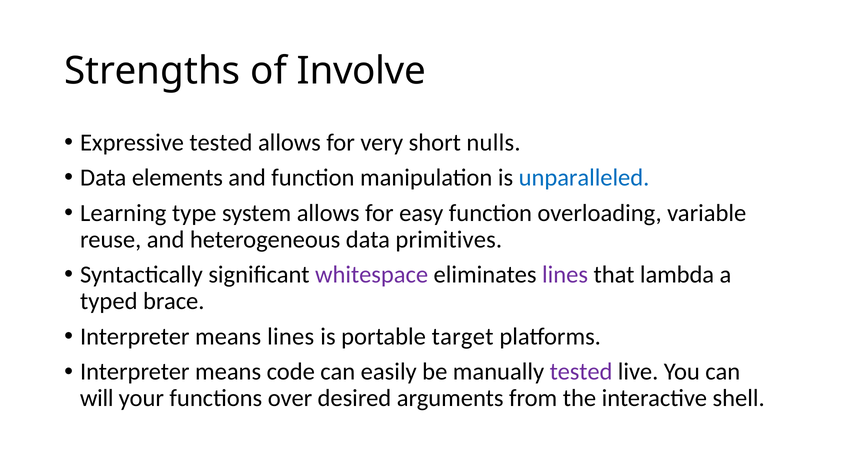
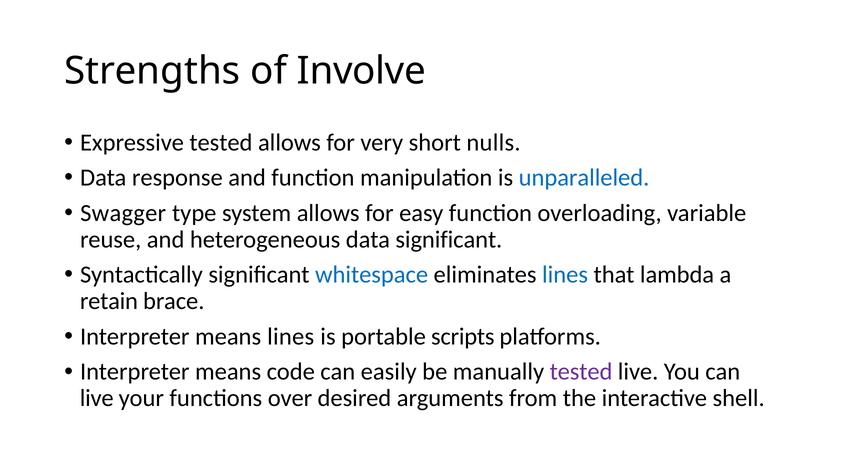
elements: elements -> response (177, 178)
Learning: Learning -> Swagger (123, 213)
data primitives: primitives -> significant (449, 240)
whitespace colour: purple -> blue (372, 275)
lines colour: purple -> blue (565, 275)
typed: typed -> retain (109, 301)
target: target -> scripts (463, 337)
will: will -> live (97, 398)
